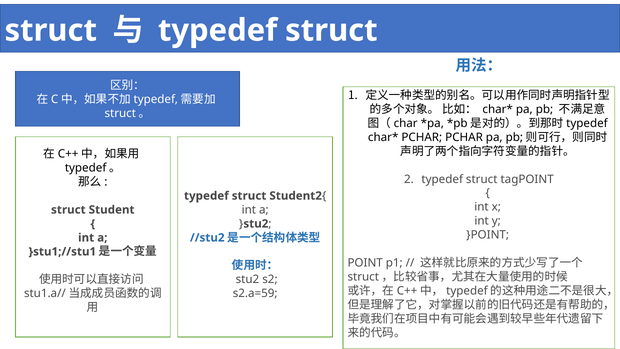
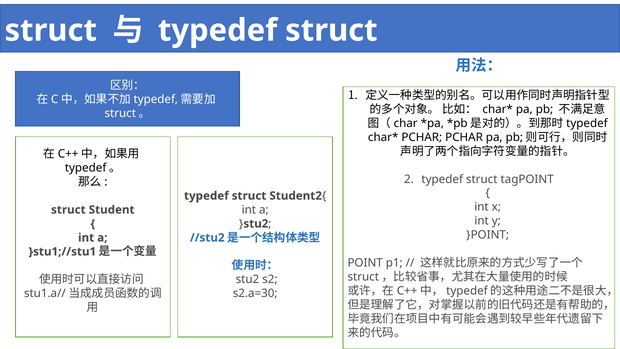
s2.a=59: s2.a=59 -> s2.a=30 (255, 293)
